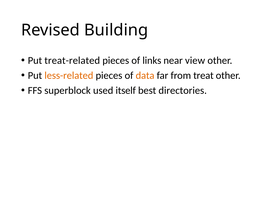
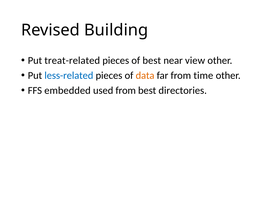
of links: links -> best (152, 60)
less-related colour: orange -> blue (69, 75)
treat: treat -> time (203, 75)
superblock: superblock -> embedded (67, 90)
used itself: itself -> from (126, 90)
